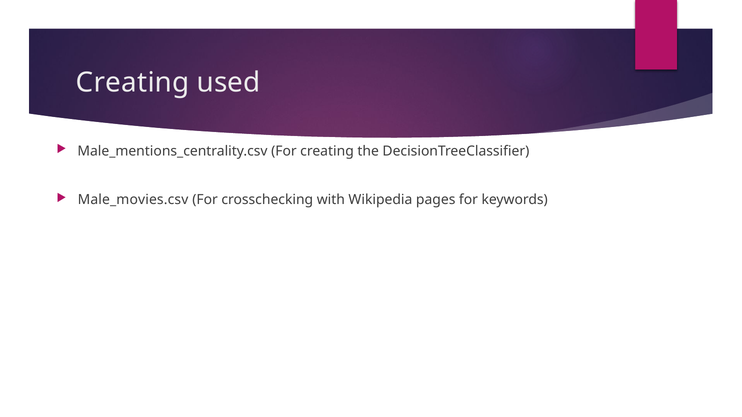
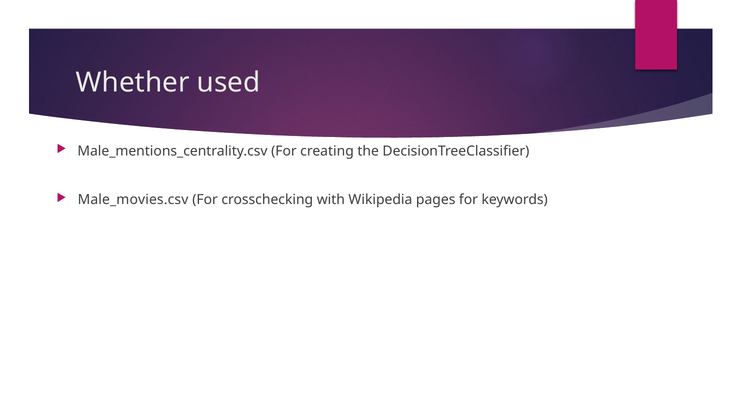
Creating: Creating -> Whether (133, 83)
